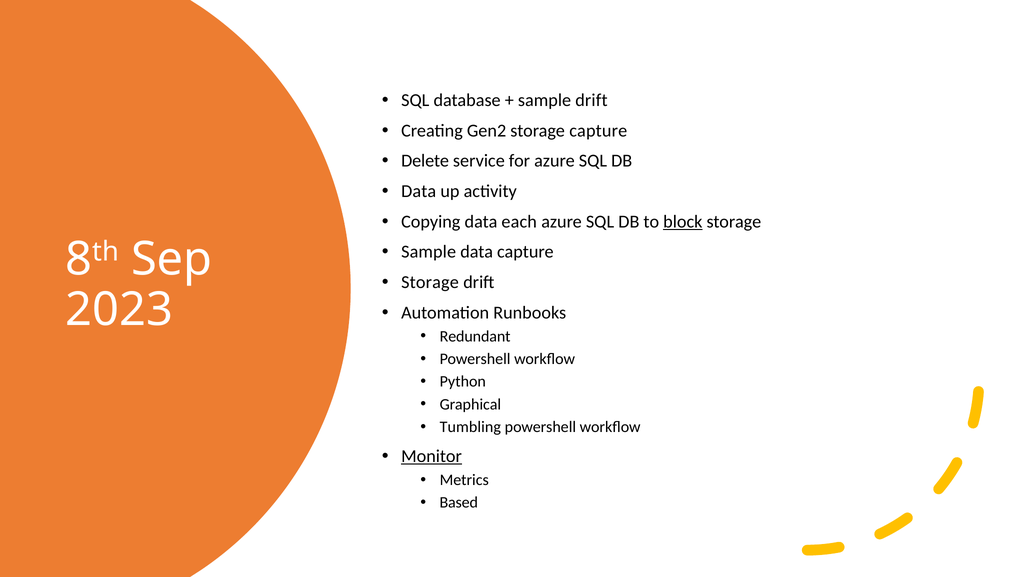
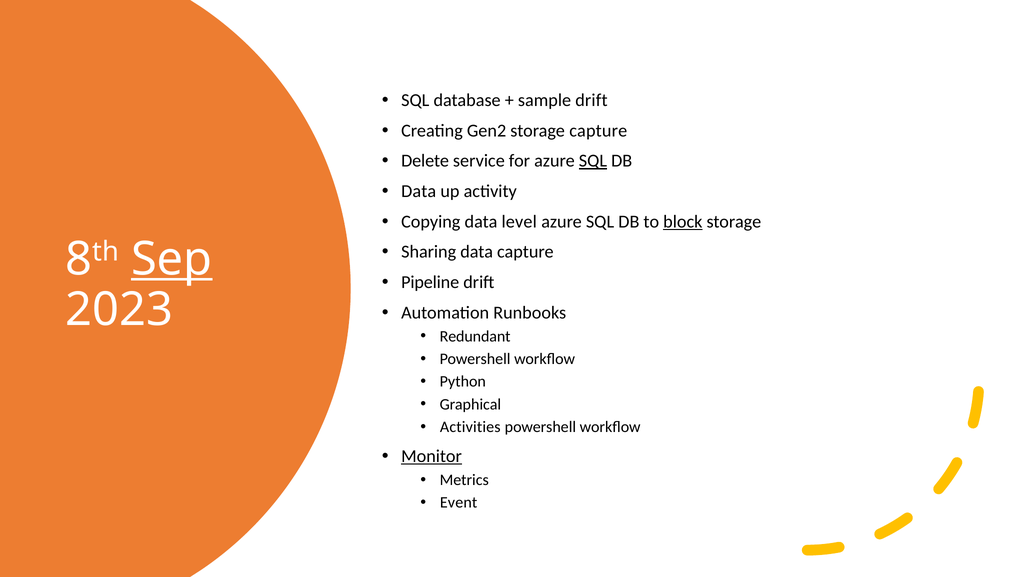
SQL underline: none -> present (593, 161)
each: each -> level (519, 222)
Sample: Sample -> Sharing (429, 252)
Sep underline: none -> present (172, 259)
Storage: Storage -> Pipeline (430, 282)
Tumbling: Tumbling -> Activities (470, 427)
Based: Based -> Event (459, 503)
